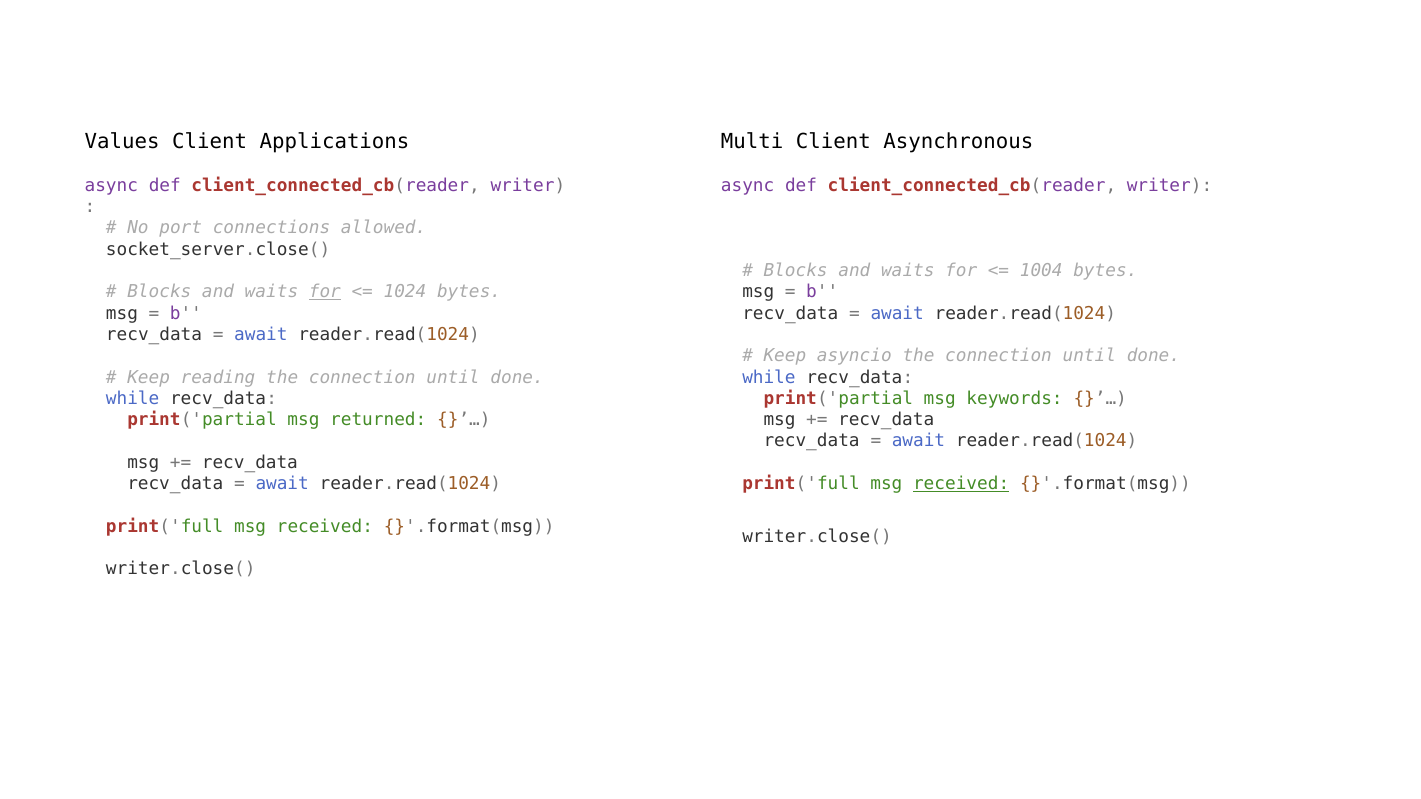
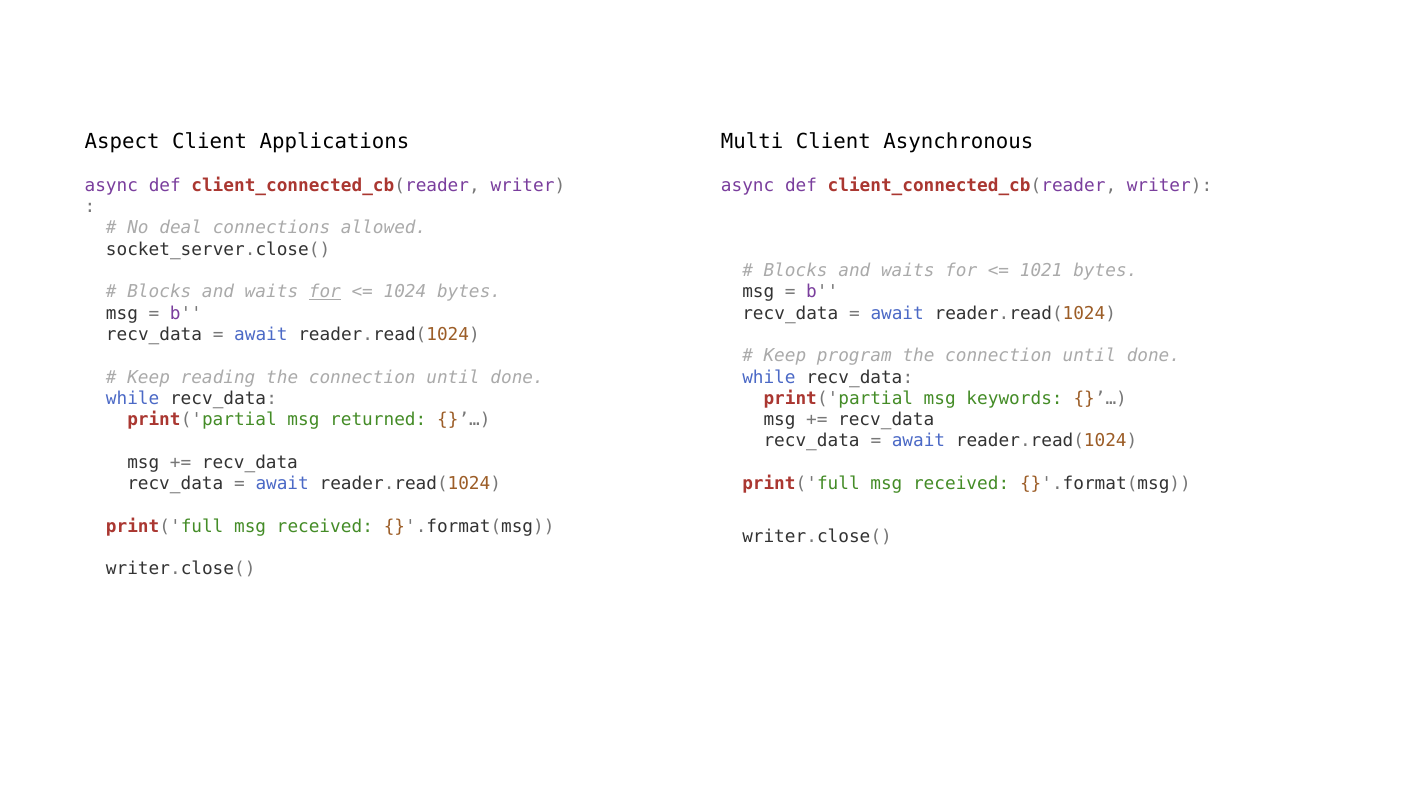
Values: Values -> Aspect (122, 141)
port: port -> deal (181, 228)
1004: 1004 -> 1021 (1041, 271)
asyncio: asyncio -> program (854, 356)
received underline: present -> none (961, 484)
